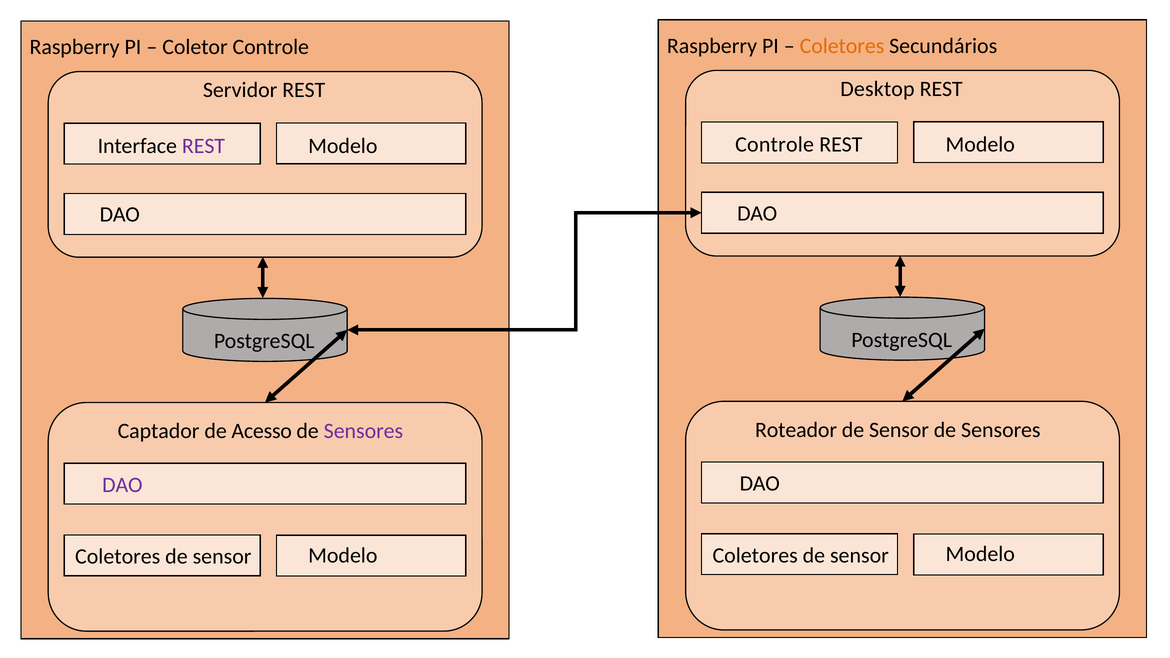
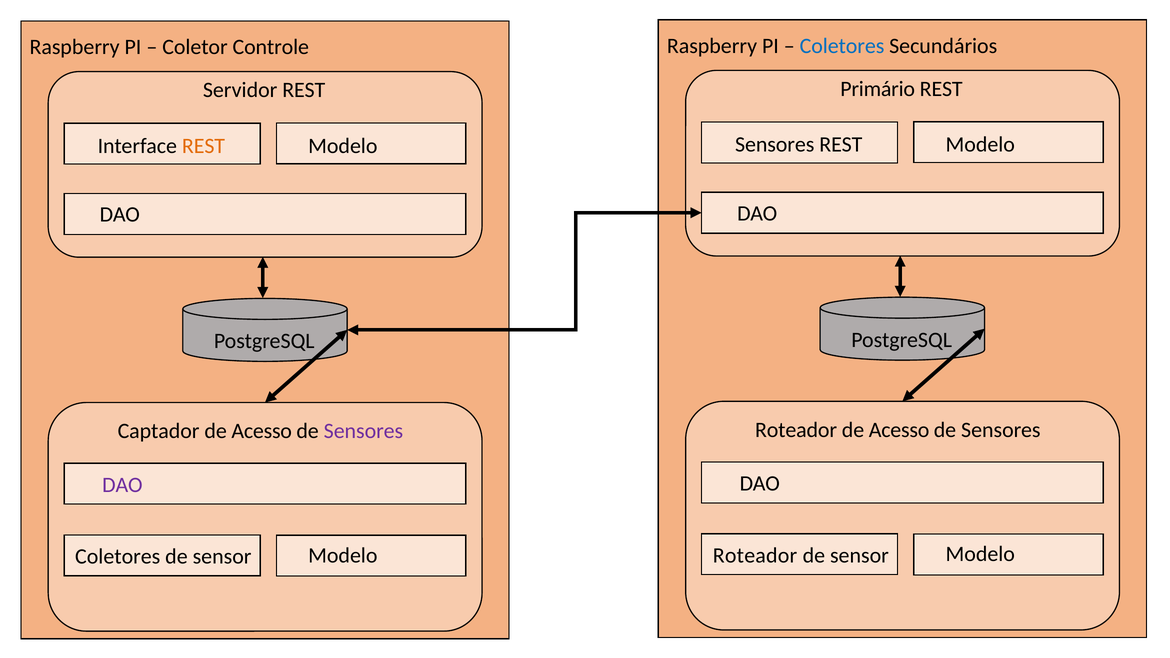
Coletores colour: orange -> blue (842, 46)
Desktop: Desktop -> Primário (878, 89)
Controle: Controle -> Sensores (775, 145)
REST colour: purple -> orange (203, 146)
Sensor: Sensor -> Acesso (899, 430)
Coletores: Coletores -> Roteador (755, 555)
